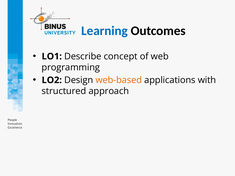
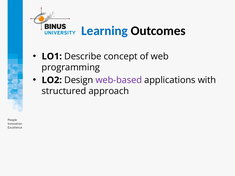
web-based colour: orange -> purple (119, 80)
